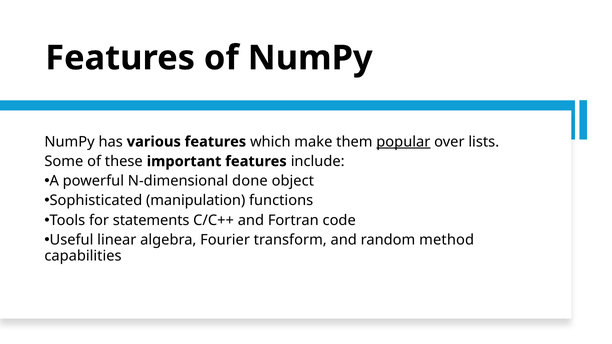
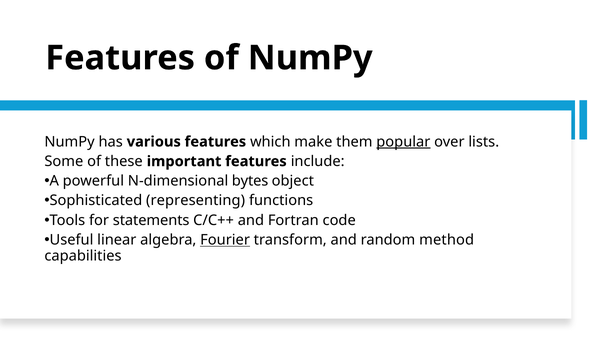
done: done -> bytes (250, 181)
manipulation: manipulation -> representing (196, 201)
Fourier underline: none -> present (225, 240)
